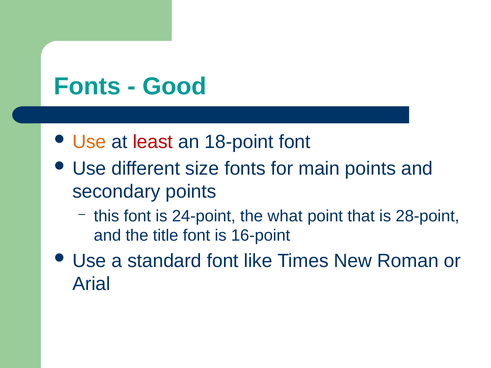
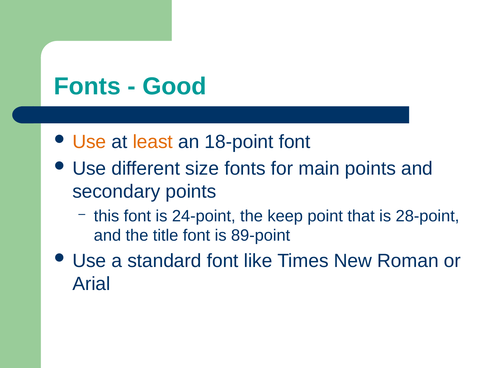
least colour: red -> orange (153, 142)
what: what -> keep (285, 216)
16-point: 16-point -> 89-point (261, 236)
